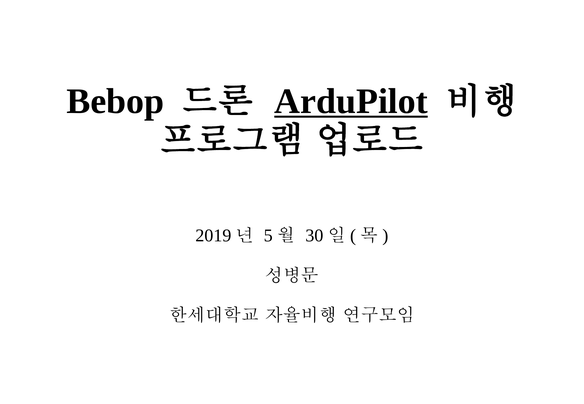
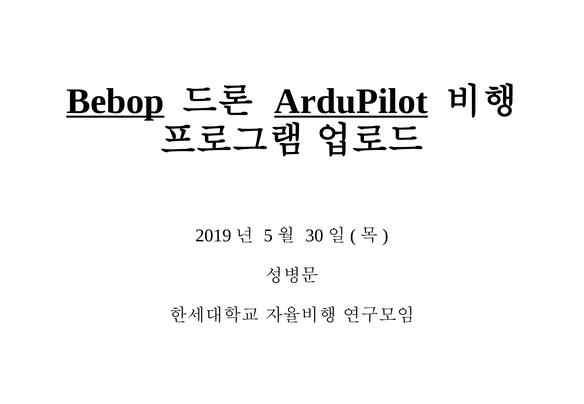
Bebop underline: none -> present (115, 101)
